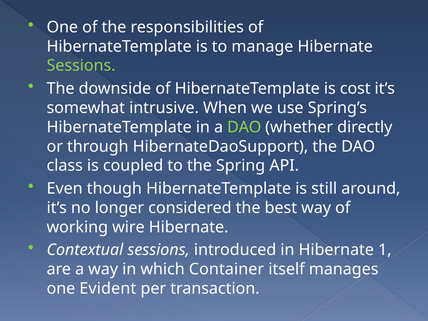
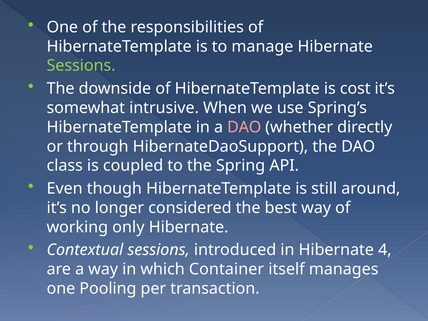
DAO colour: light green -> pink (244, 127)
wire: wire -> only (128, 227)
1: 1 -> 4 (385, 250)
Evident: Evident -> Pooling (108, 288)
